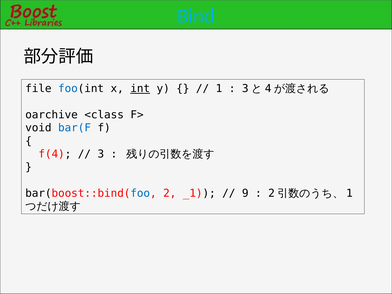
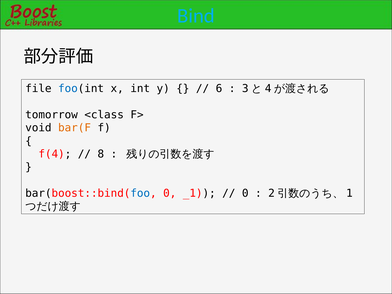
int underline: present -> none (140, 89)
1: 1 -> 6 (219, 89)
oarchive: oarchive -> tomorrow (52, 115)
bar(F colour: blue -> orange (75, 128)
3: 3 -> 8 (101, 154)
bar(boost::bind(foo 2: 2 -> 0 (170, 193)
9: 9 -> 0 (245, 193)
